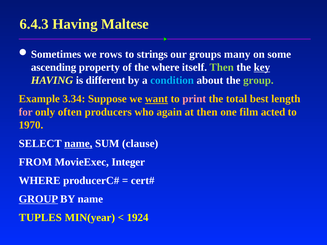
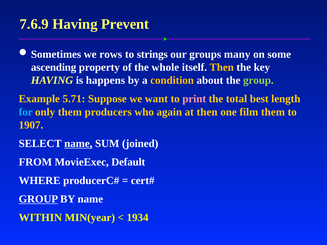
6.4.3: 6.4.3 -> 7.6.9 (34, 24)
Maltese: Maltese -> Prevent (125, 24)
the where: where -> whole (165, 67)
Then colour: light green -> yellow (222, 67)
key underline: present -> none (262, 67)
different: different -> happens (105, 80)
condition colour: light blue -> yellow (172, 80)
3.34: 3.34 -> 5.71 (74, 99)
want underline: present -> none (156, 99)
for colour: pink -> light blue (26, 112)
only often: often -> them (70, 112)
film acted: acted -> them (273, 112)
1970: 1970 -> 1907 (31, 125)
clause: clause -> joined (140, 144)
Integer: Integer -> Default (128, 162)
TUPLES: TUPLES -> WITHIN (40, 218)
1924: 1924 -> 1934 (138, 218)
